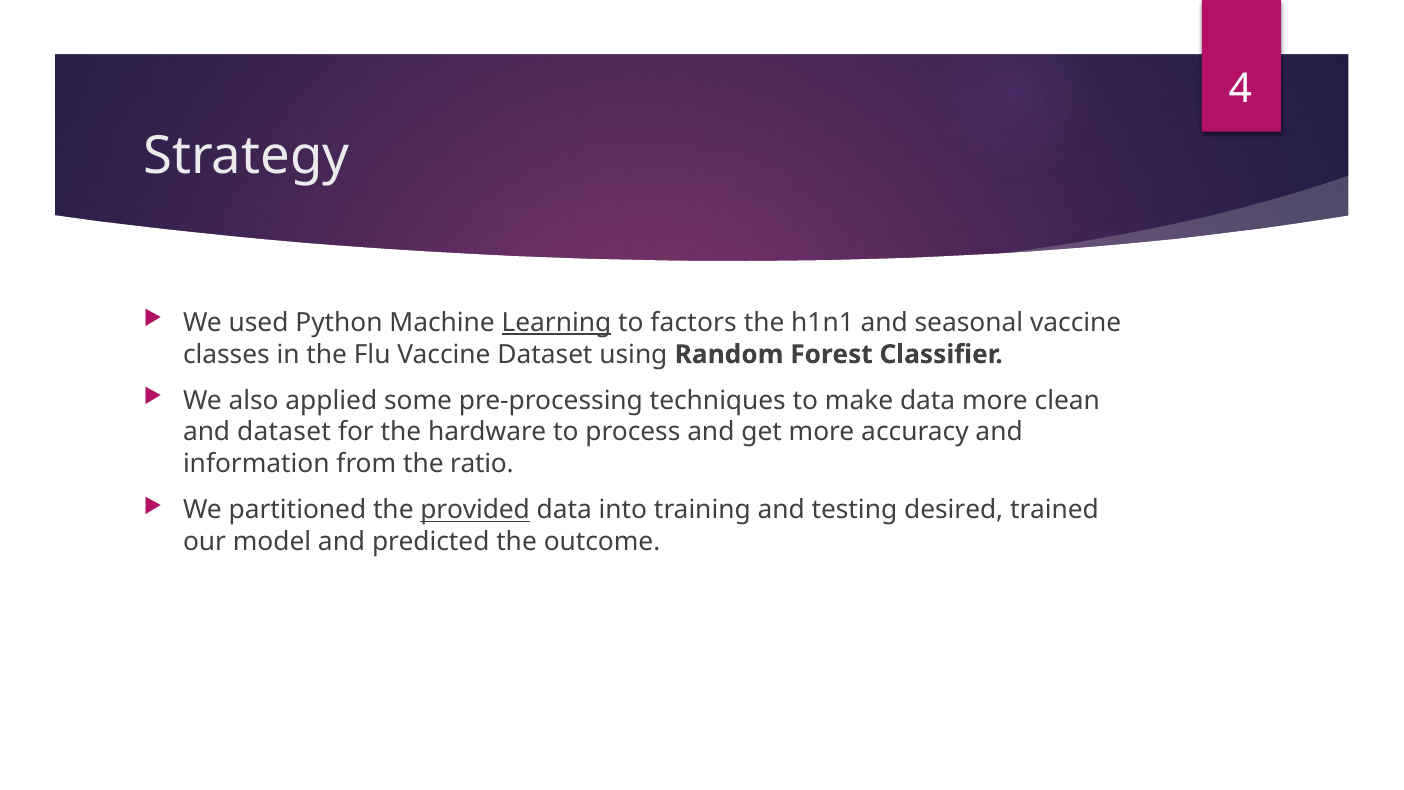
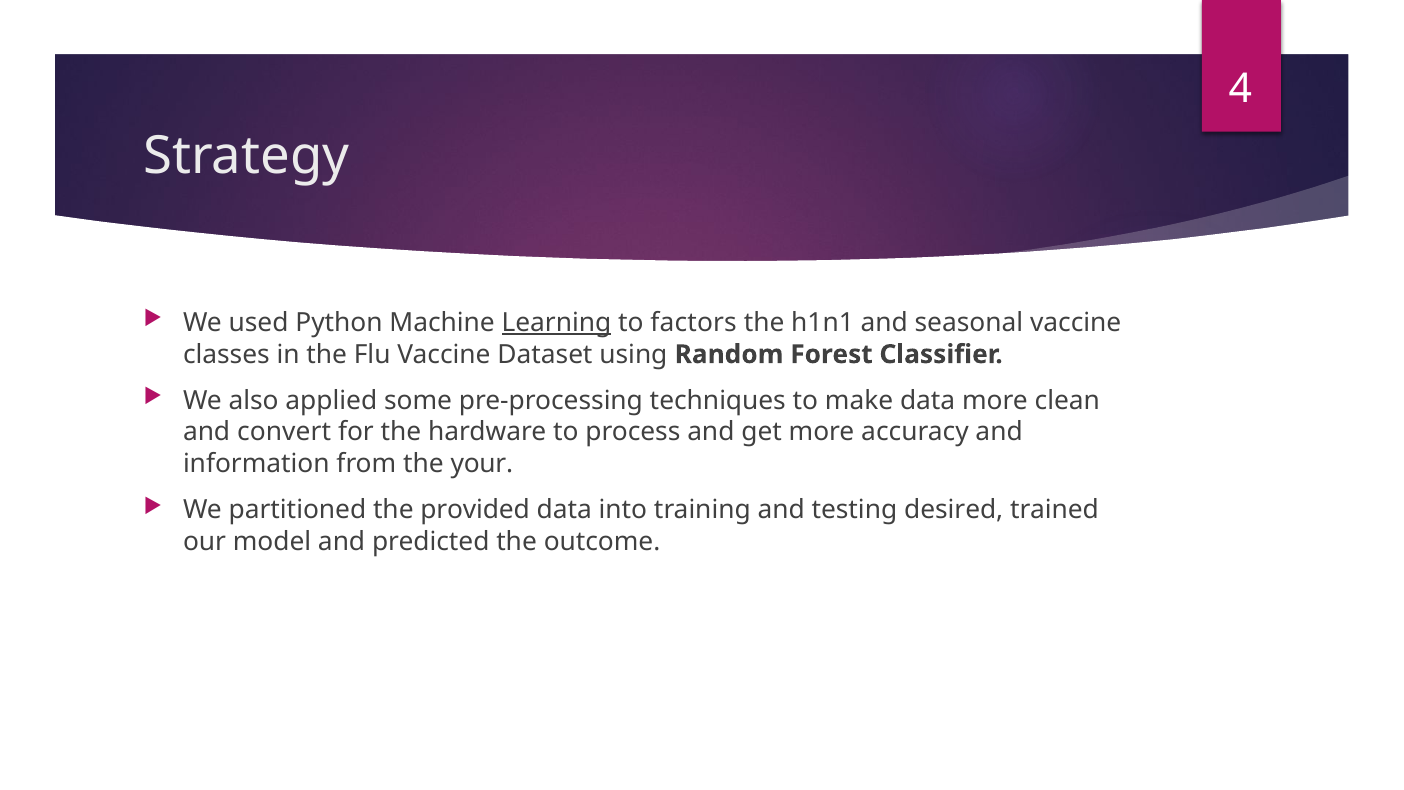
and dataset: dataset -> convert (284, 432)
ratio: ratio -> your (482, 464)
provided underline: present -> none (475, 510)
